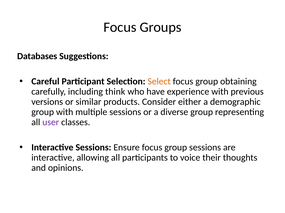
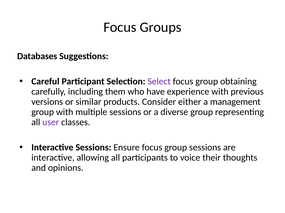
Select colour: orange -> purple (159, 82)
think: think -> them (115, 92)
demographic: demographic -> management (235, 102)
